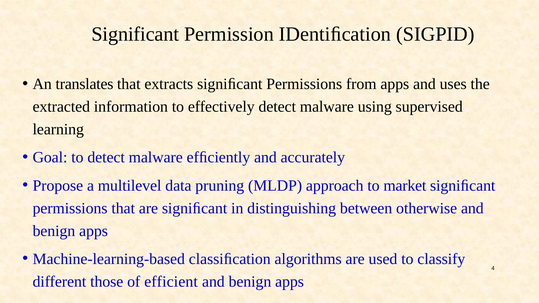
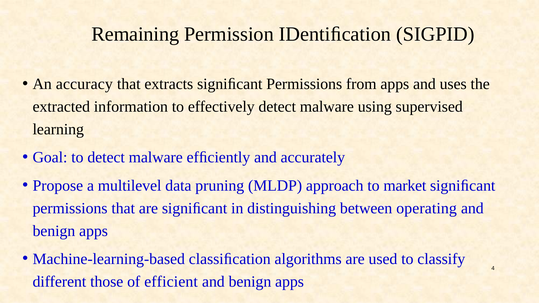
Significant: Significant -> Remaining (135, 34)
translates: translates -> accuracy (84, 84)
otherwise: otherwise -> operating (427, 208)
